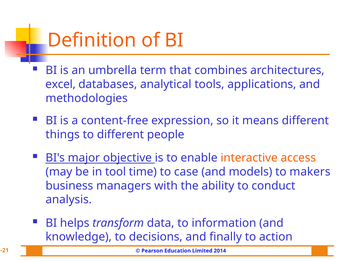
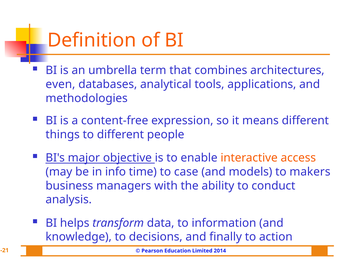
excel: excel -> even (60, 84)
tool: tool -> info (116, 172)
